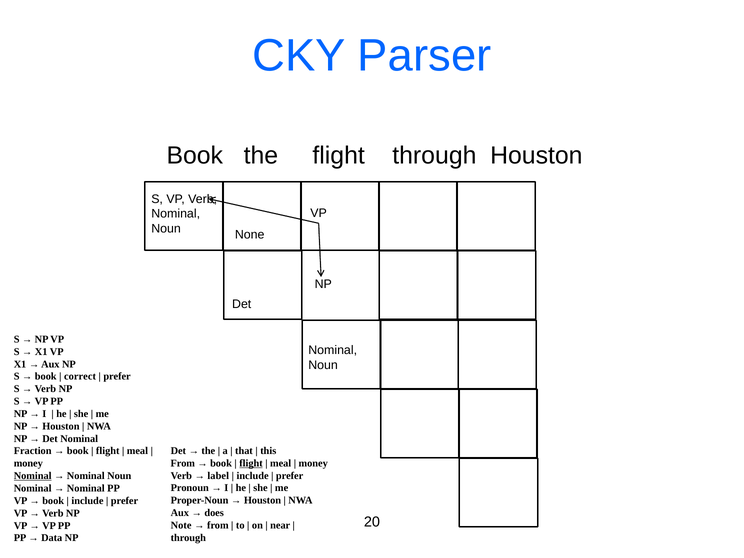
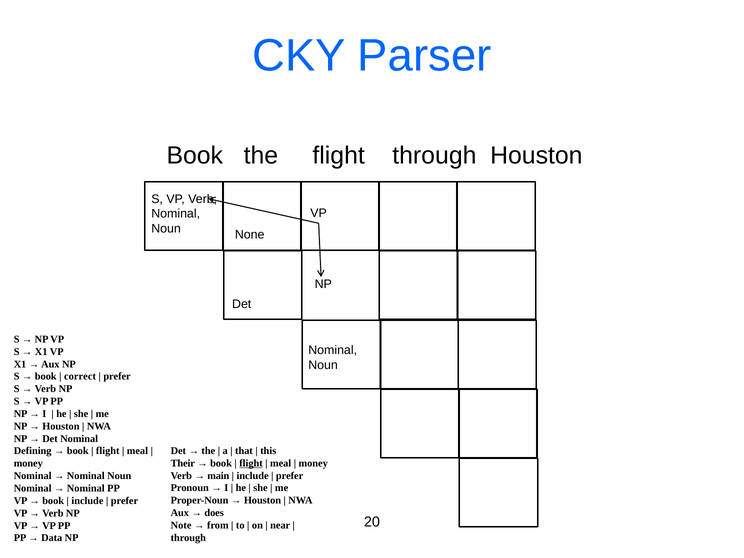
Fraction: Fraction -> Defining (33, 451)
From: From -> Their (183, 463)
label: label -> main (218, 476)
Nominal underline: present -> none (33, 476)
